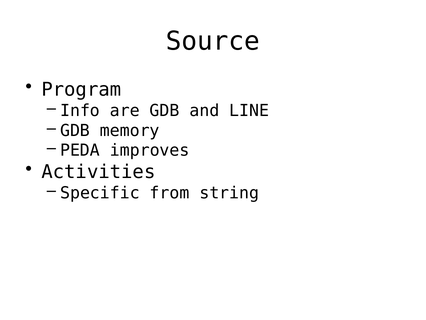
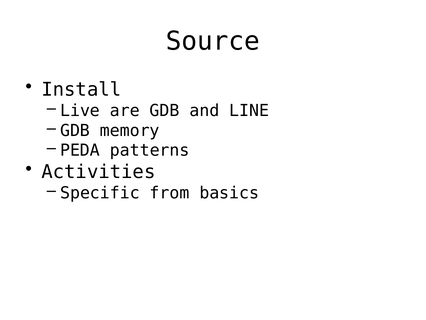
Program: Program -> Install (81, 89)
Info: Info -> Live (80, 110)
improves: improves -> patterns (150, 150)
string: string -> basics (229, 193)
